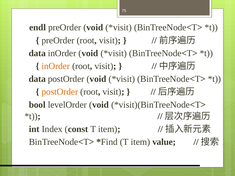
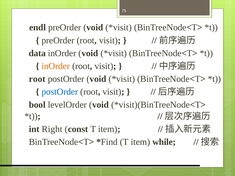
data: data -> root (37, 79)
postOrder colour: orange -> blue (60, 92)
Index: Index -> Right (52, 129)
value: value -> while (164, 142)
